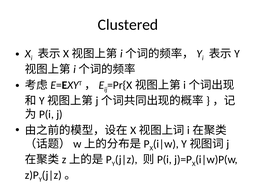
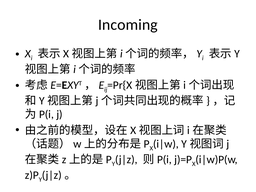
Clustered: Clustered -> Incoming (128, 25)
